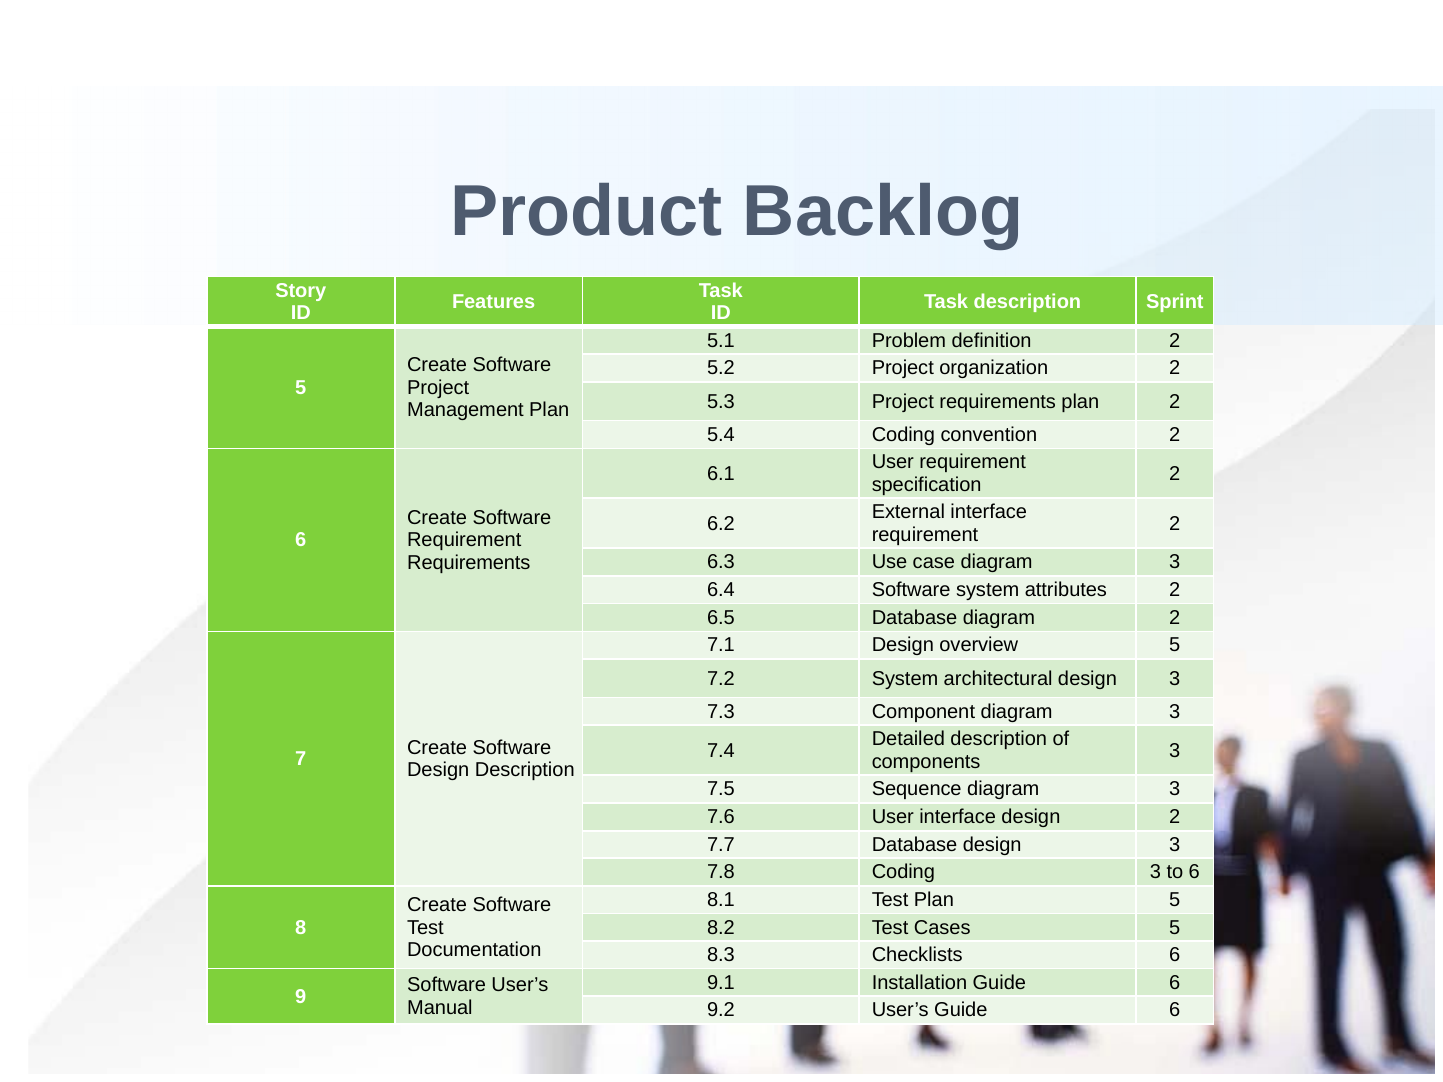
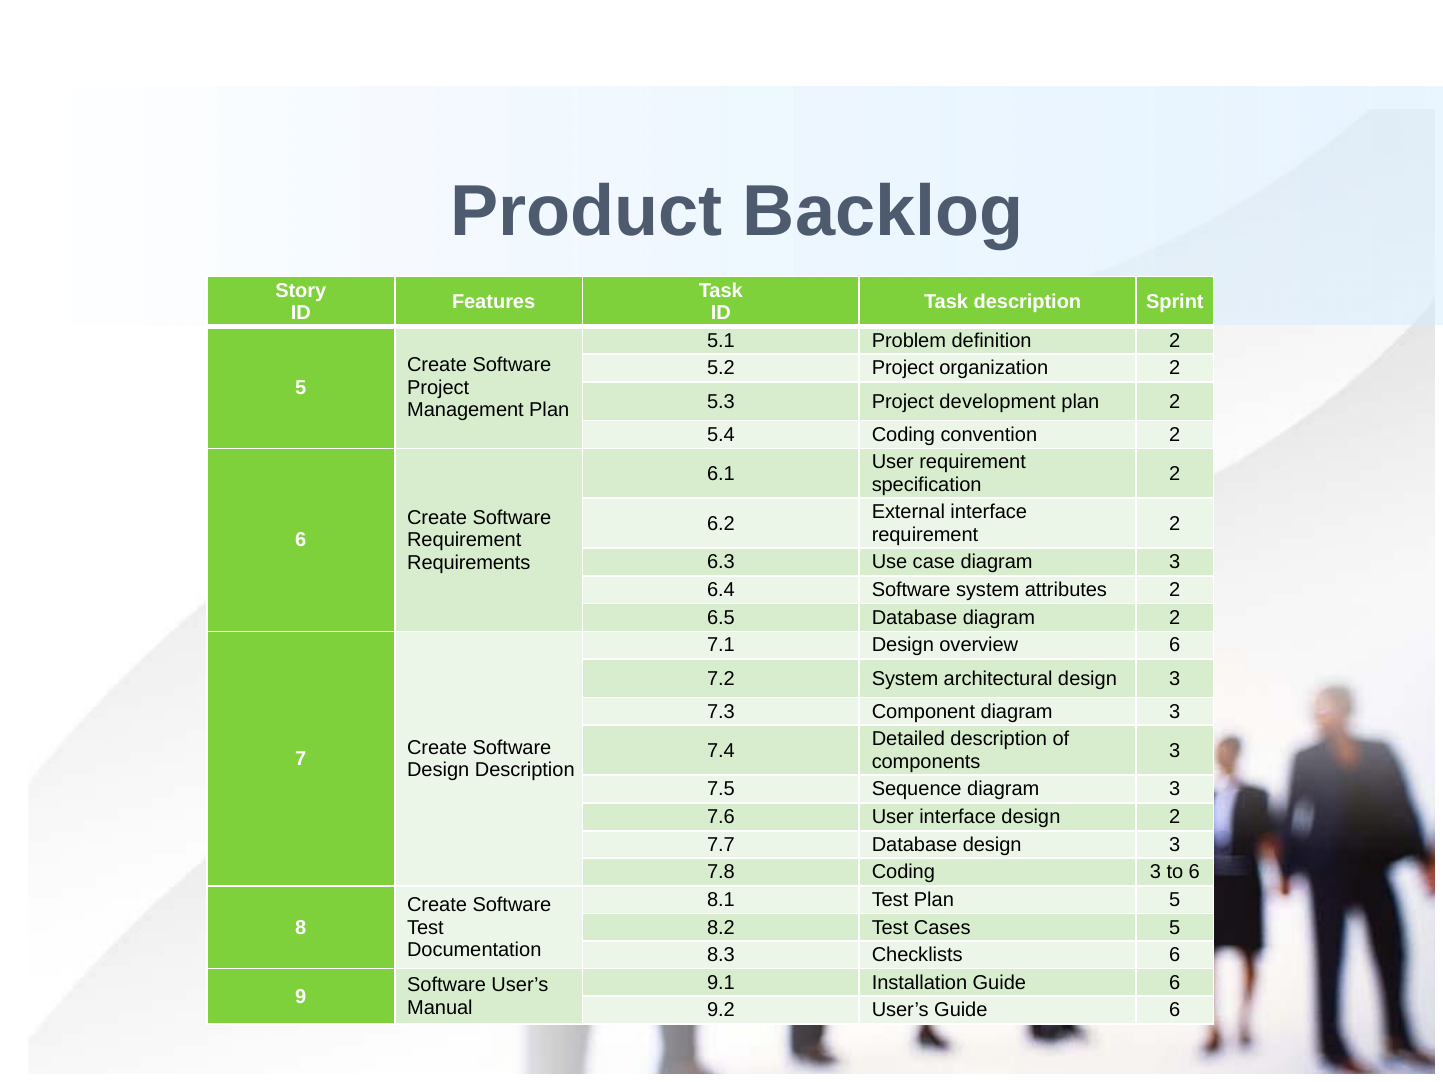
Project requirements: requirements -> development (998, 402)
overview 5: 5 -> 6 (1175, 646)
